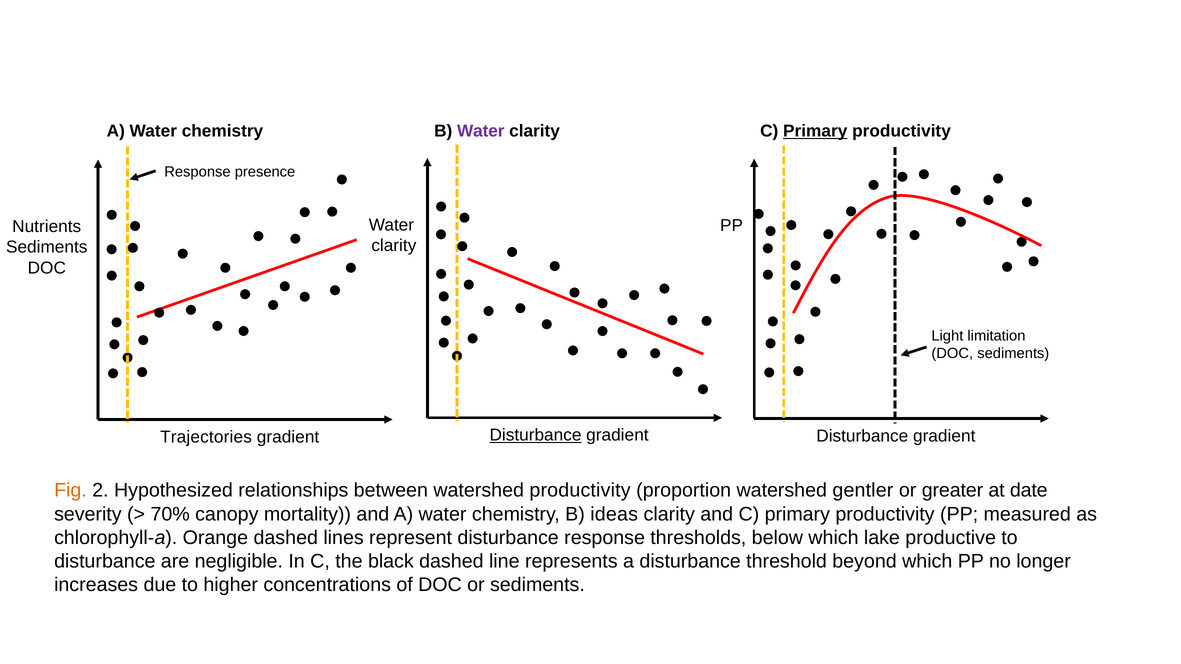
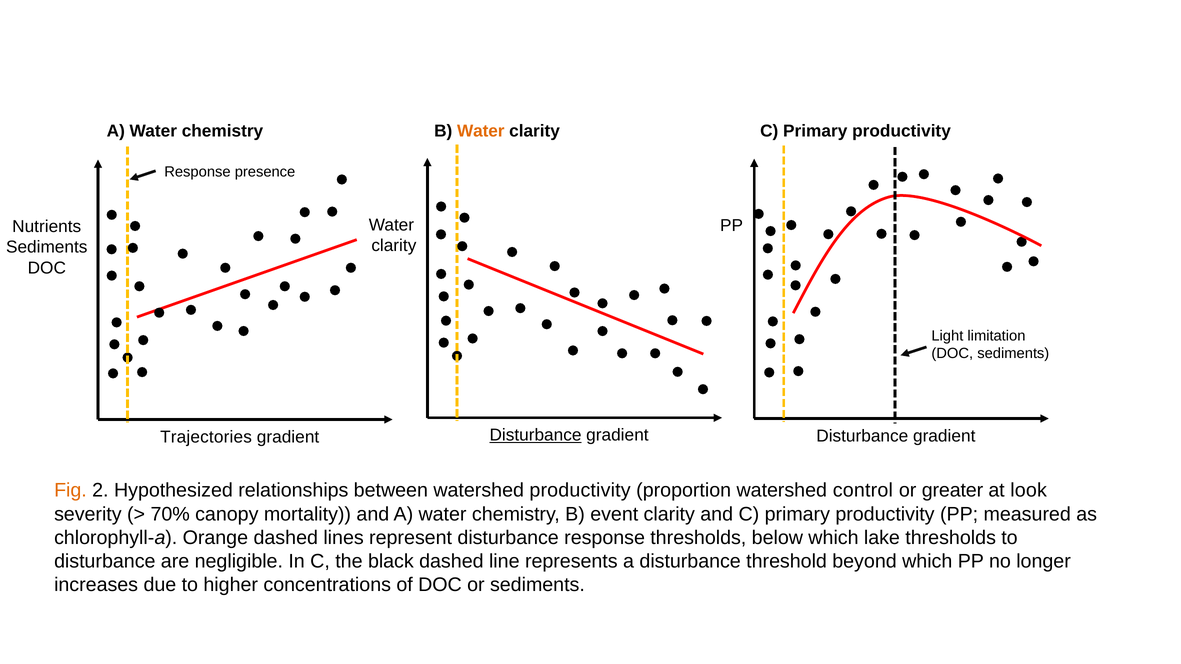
Water colour: purple -> orange (481, 131)
Primary underline: present -> none (815, 131)
gentler: gentler -> control (863, 491)
date: date -> look (1029, 491)
ideas: ideas -> event (614, 514)
lake productive: productive -> thresholds (951, 538)
